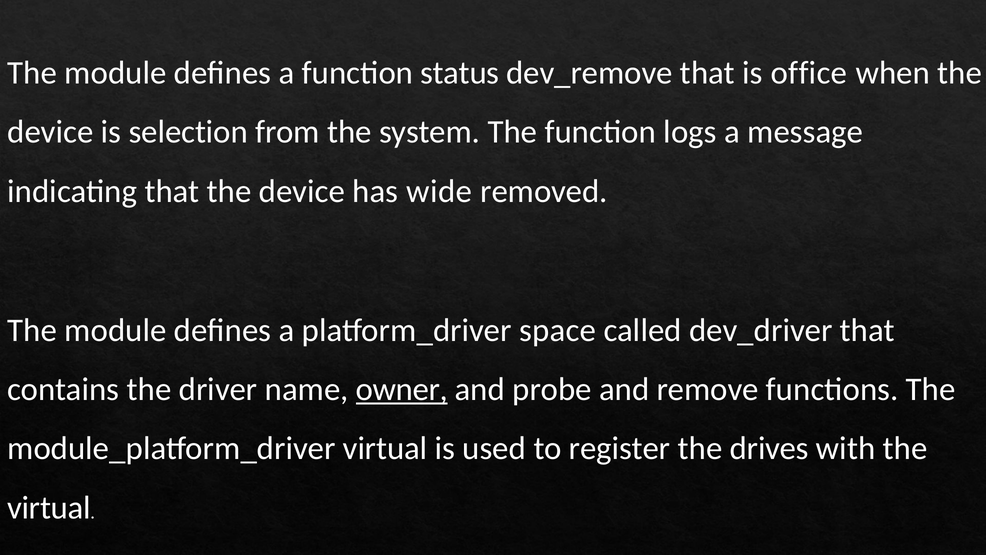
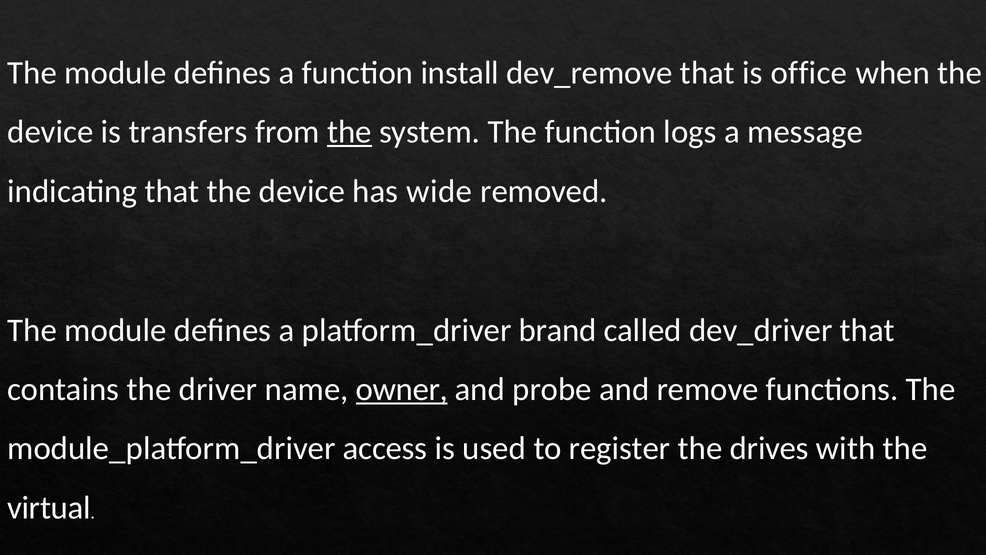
status: status -> install (460, 73)
selection: selection -> transfers (188, 132)
the underline: none -> present (349, 132)
space: space -> brand (558, 330)
module_platform_driver virtual: virtual -> access (385, 448)
